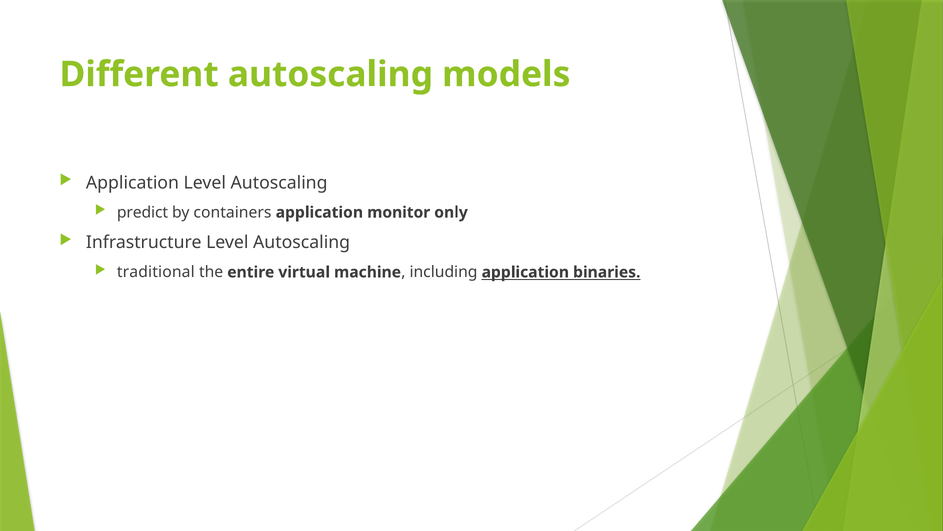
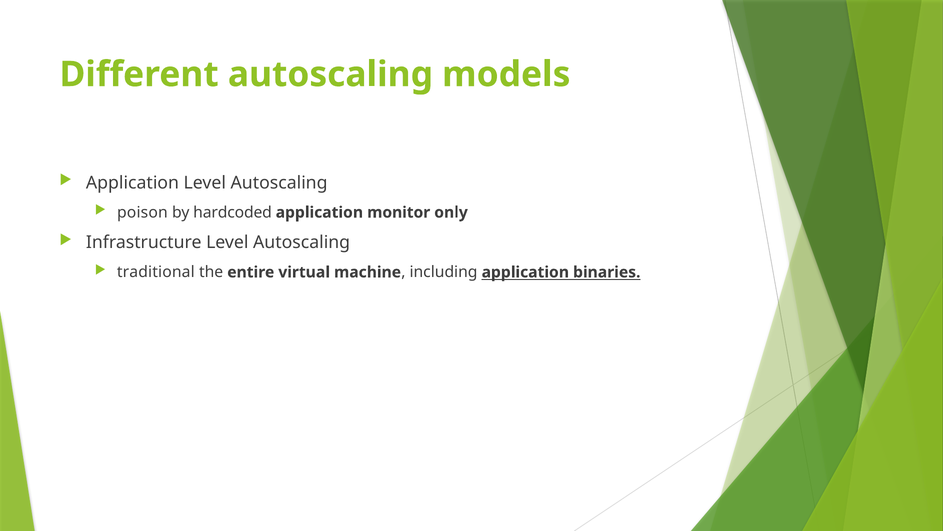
predict: predict -> poison (142, 212)
containers: containers -> hardcoded (233, 212)
